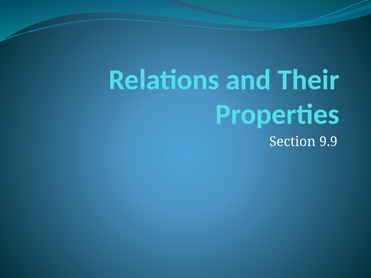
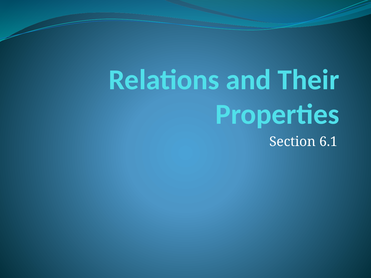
9.9: 9.9 -> 6.1 (328, 142)
